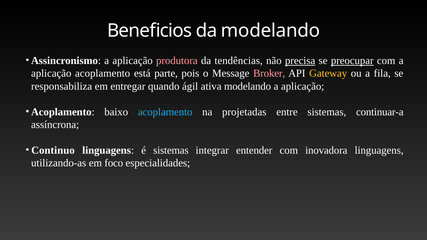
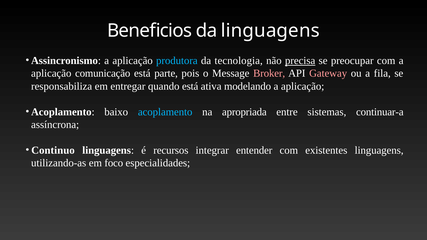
da modelando: modelando -> linguagens (270, 31)
produtora colour: pink -> light blue (177, 61)
tendências: tendências -> tecnologia (239, 61)
preocupar underline: present -> none (352, 61)
aplicação acoplamento: acoplamento -> comunicação (103, 74)
Gateway colour: yellow -> pink (328, 74)
quando ágil: ágil -> está (190, 86)
projetadas: projetadas -> apropriada (244, 112)
é sistemas: sistemas -> recursos (171, 150)
inovadora: inovadora -> existentes (326, 150)
